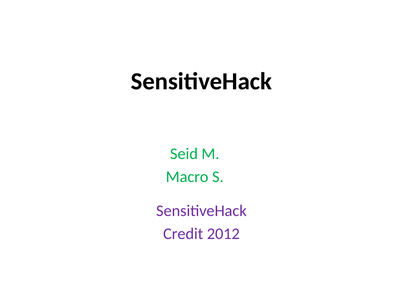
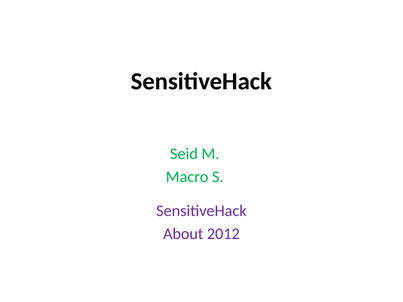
Credit: Credit -> About (183, 234)
